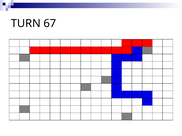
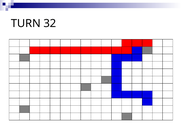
67: 67 -> 32 (50, 24)
